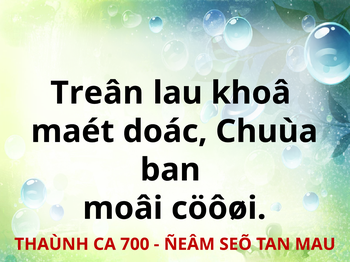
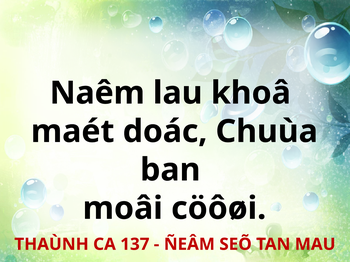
Treân: Treân -> Naêm (97, 93)
700: 700 -> 137 (135, 245)
